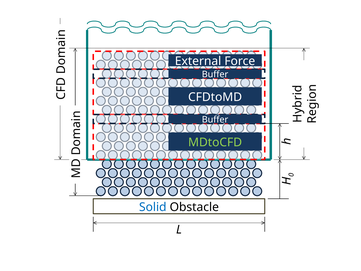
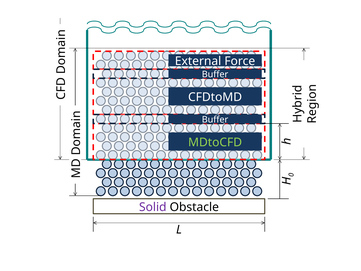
Solid colour: blue -> purple (153, 207)
